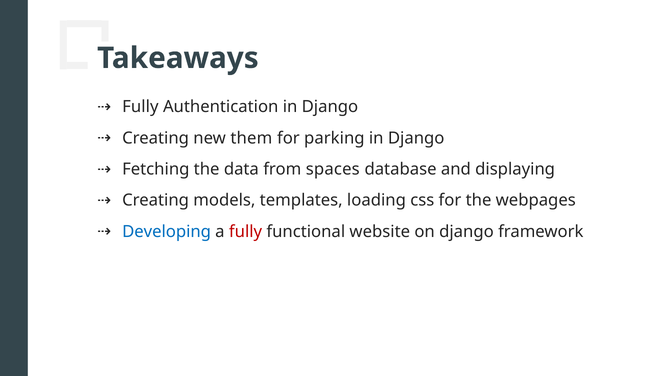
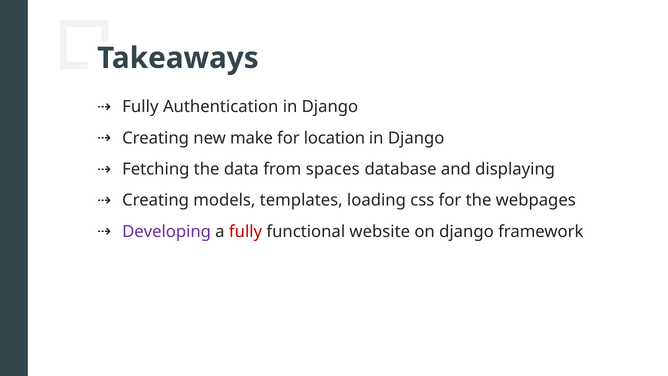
them: them -> make (252, 138)
parking: parking -> location (334, 138)
Developing colour: blue -> purple (167, 231)
